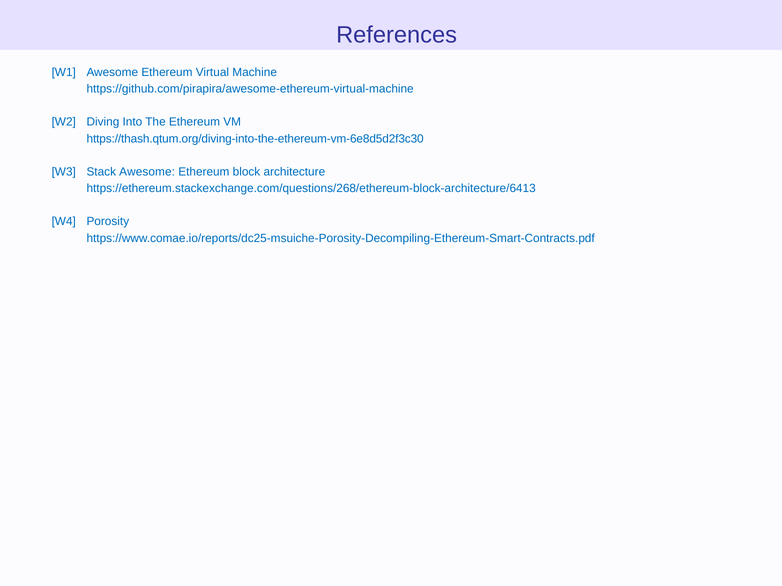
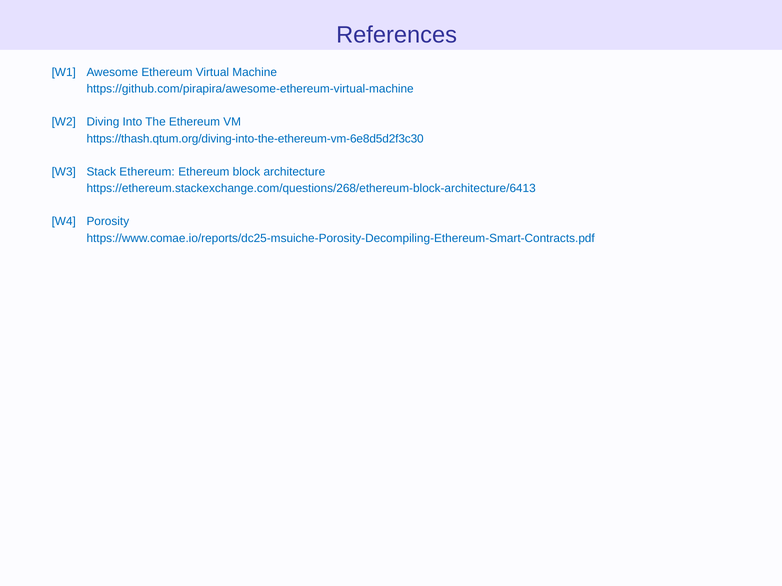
Stack Awesome: Awesome -> Ethereum (147, 172)
